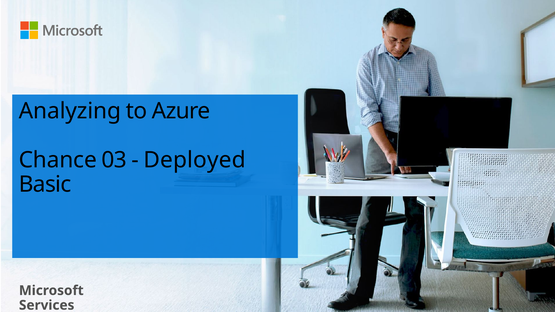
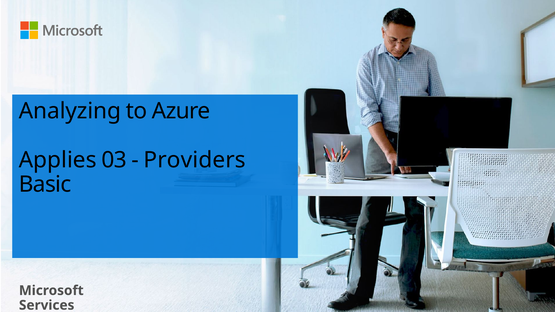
Chance: Chance -> Applies (58, 160)
Deployed: Deployed -> Providers (195, 160)
